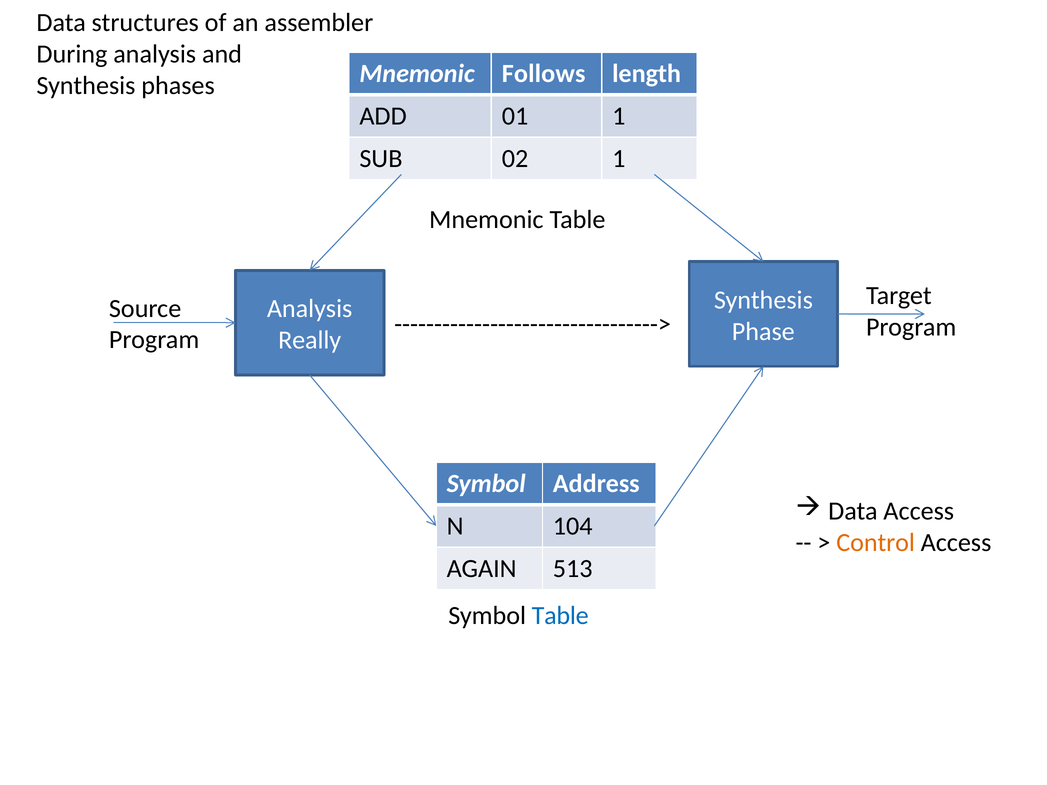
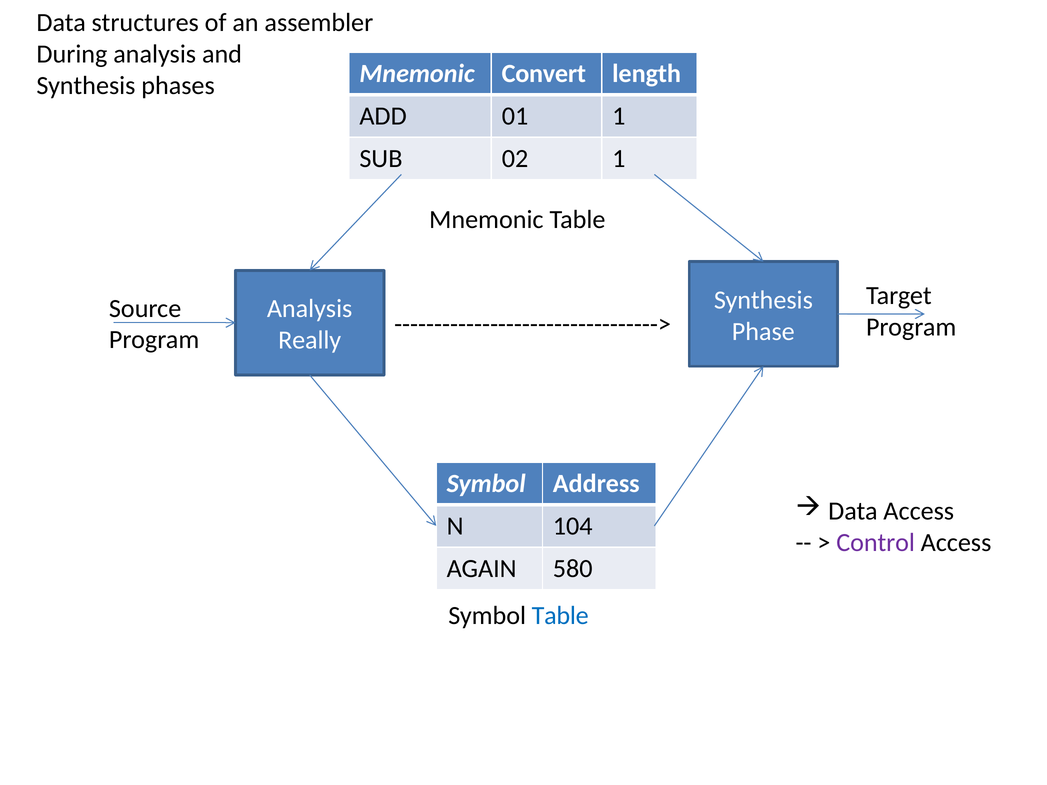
Follows: Follows -> Convert (544, 74)
Control colour: orange -> purple (876, 543)
513: 513 -> 580 (573, 569)
